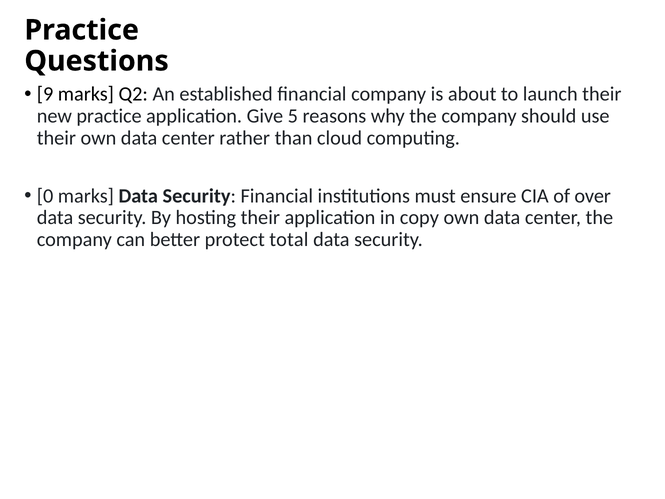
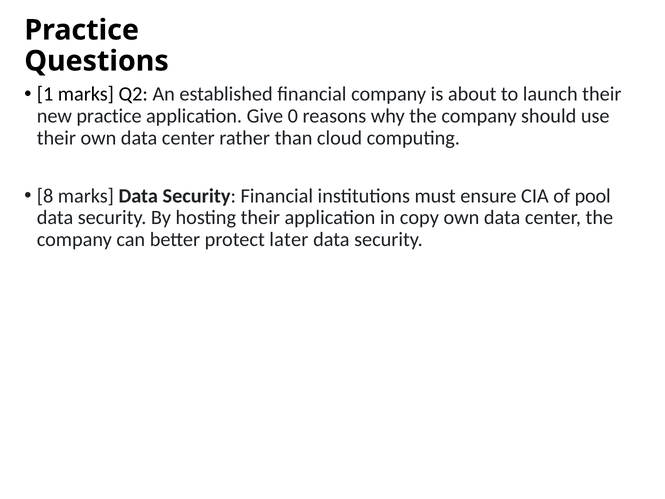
9: 9 -> 1 (45, 94)
5: 5 -> 0 (293, 116)
0: 0 -> 8 (45, 196)
over: over -> pool (593, 196)
total: total -> later (289, 240)
